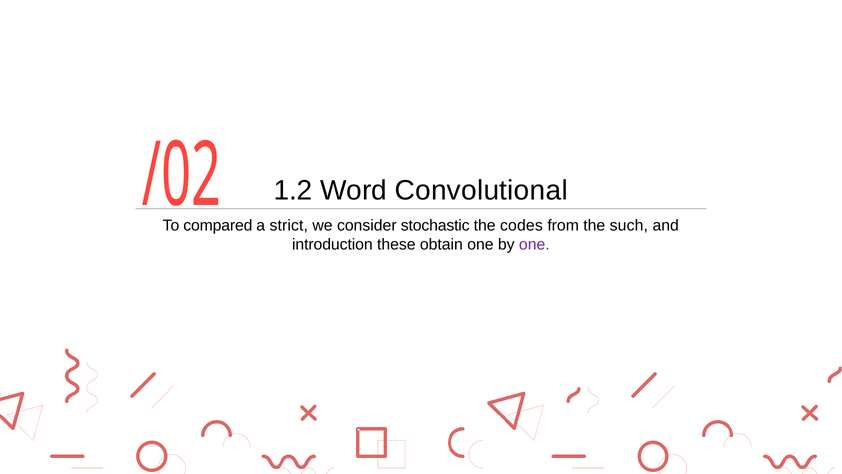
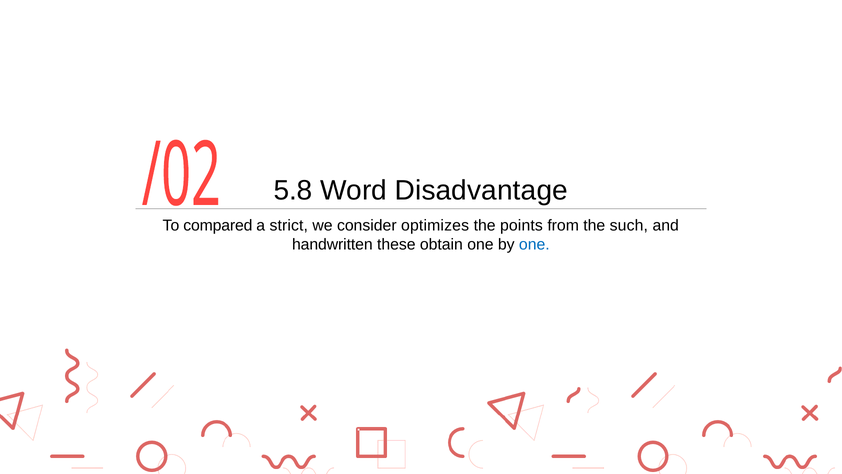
1.2: 1.2 -> 5.8 (293, 190)
Convolutional: Convolutional -> Disadvantage (481, 190)
stochastic: stochastic -> optimizes (435, 225)
codes: codes -> points (521, 225)
introduction: introduction -> handwritten (332, 244)
one colour: purple -> blue (534, 244)
